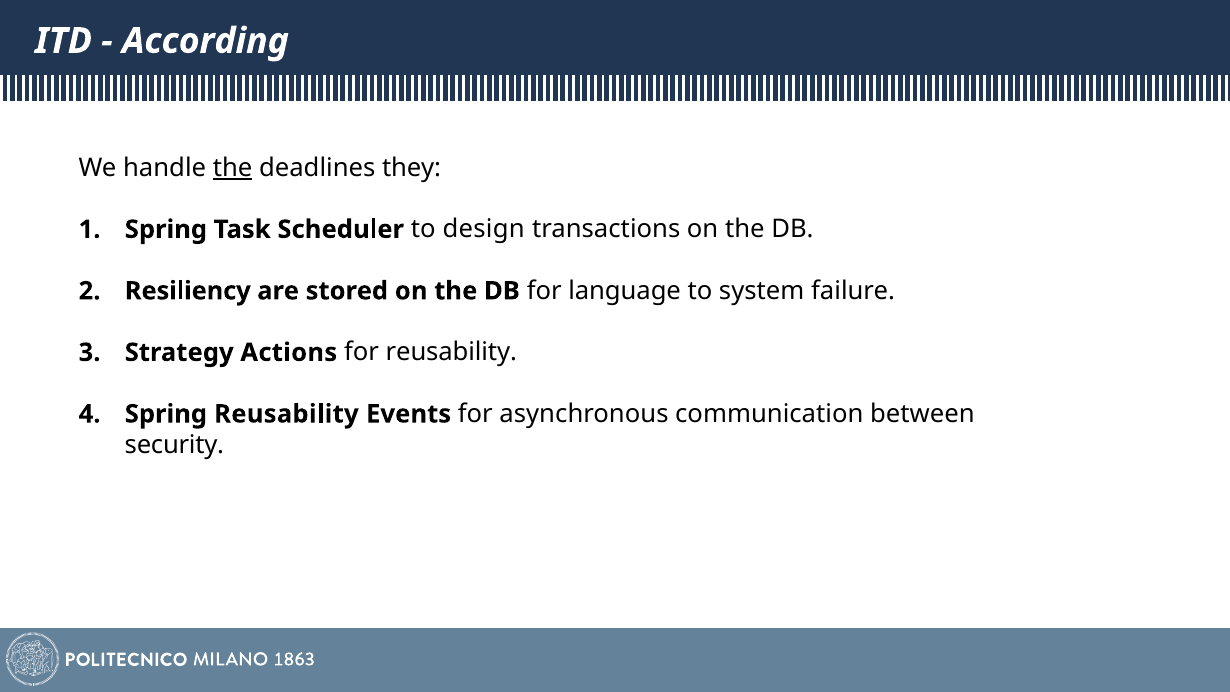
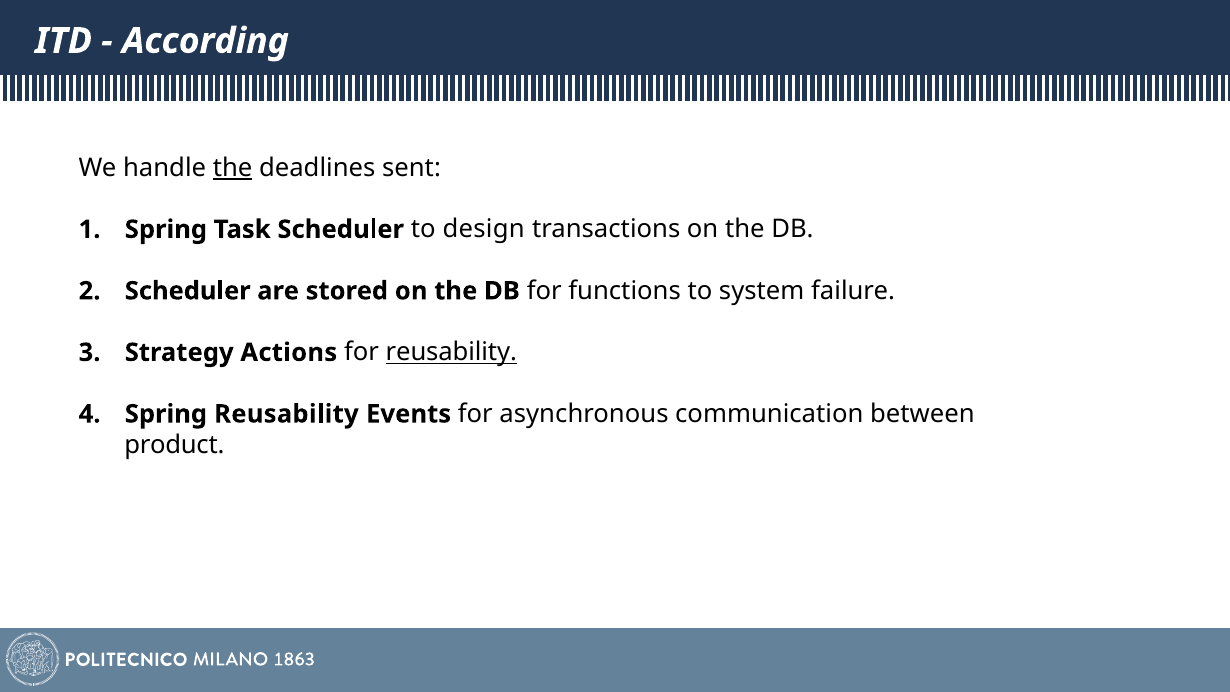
they: they -> sent (411, 168)
Resiliency: Resiliency -> Scheduler (188, 291)
language: language -> functions (625, 291)
reusability underline: none -> present (451, 352)
security: security -> product (174, 445)
